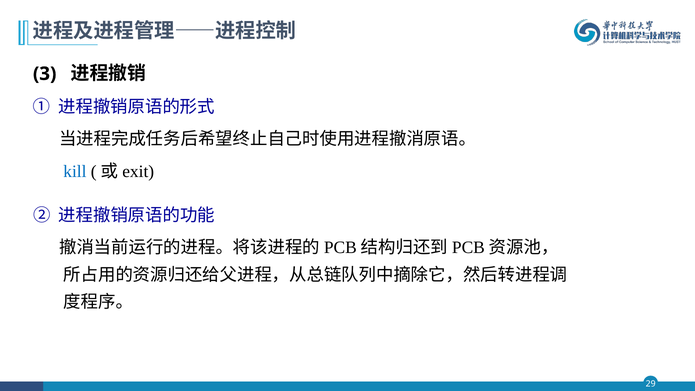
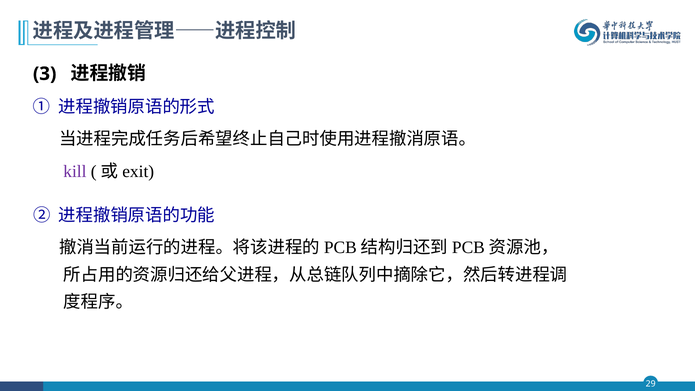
kill colour: blue -> purple (75, 171)
